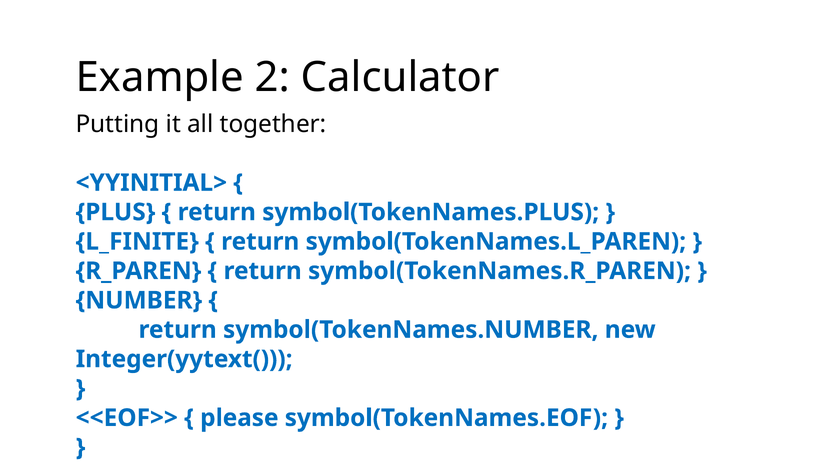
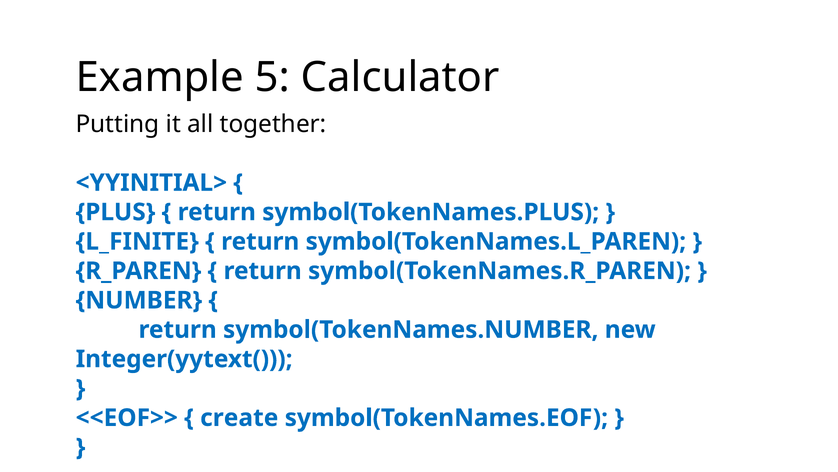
2: 2 -> 5 (272, 77)
please: please -> create (239, 417)
